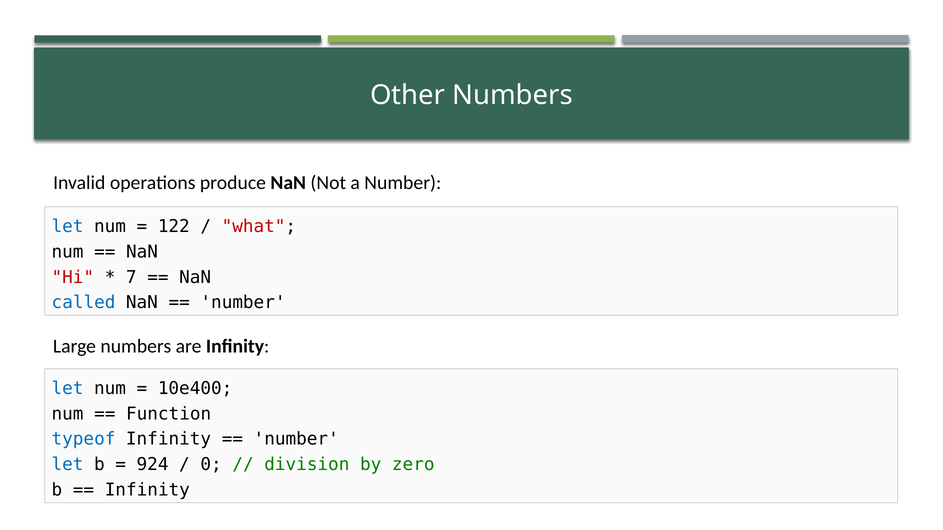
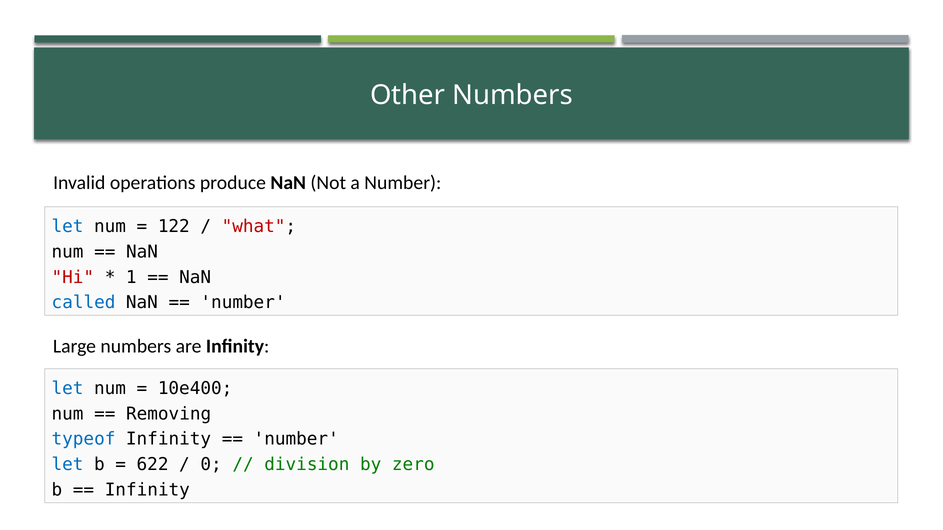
7: 7 -> 1 (131, 277)
Function: Function -> Removing (169, 414)
924: 924 -> 622 (153, 465)
